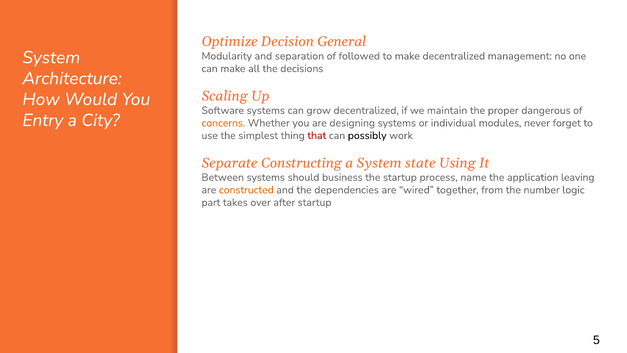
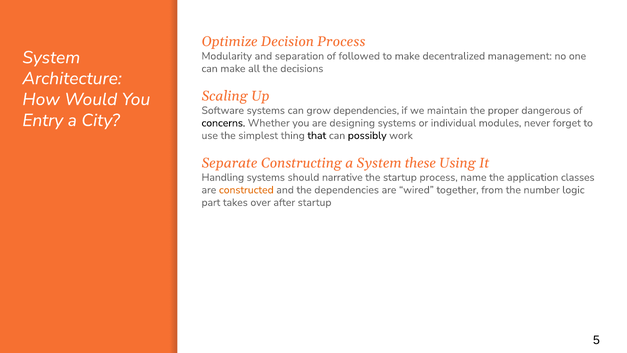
Decision General: General -> Process (342, 42)
grow decentralized: decentralized -> dependencies (366, 110)
concerns colour: orange -> black (223, 123)
that colour: red -> black (317, 135)
state: state -> these (420, 163)
Between: Between -> Handling (223, 177)
business: business -> narrative (342, 177)
leaving: leaving -> classes (578, 177)
